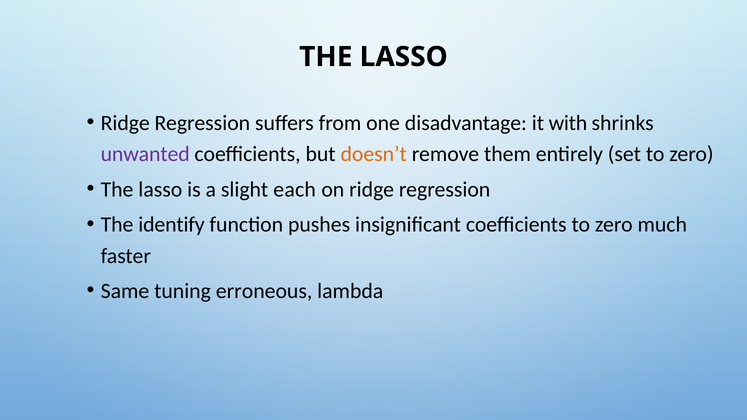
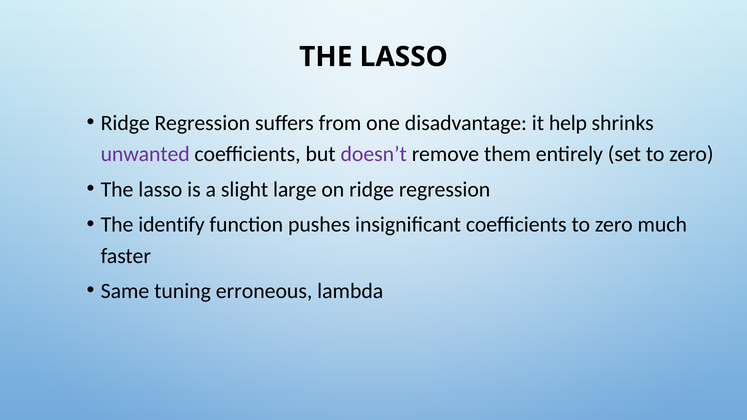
with: with -> help (568, 123)
doesn’t colour: orange -> purple (374, 154)
each: each -> large (295, 189)
